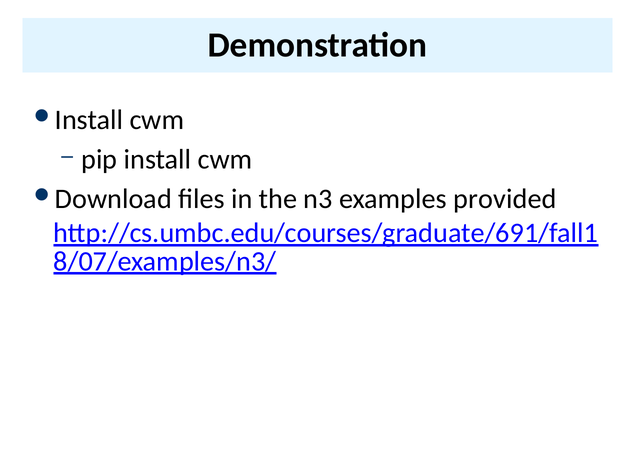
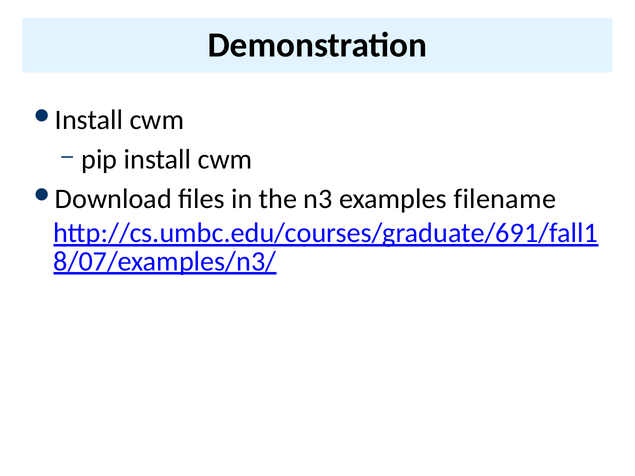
provided: provided -> filename (505, 199)
